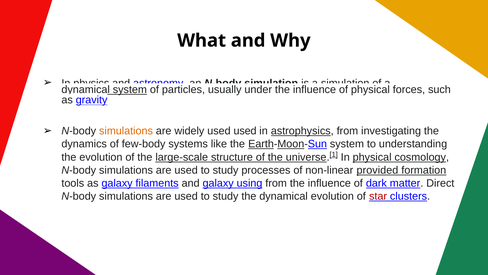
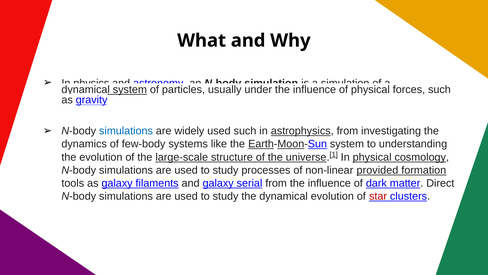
simulations colour: orange -> blue (126, 131)
used used: used -> such (245, 131)
using: using -> serial (250, 183)
